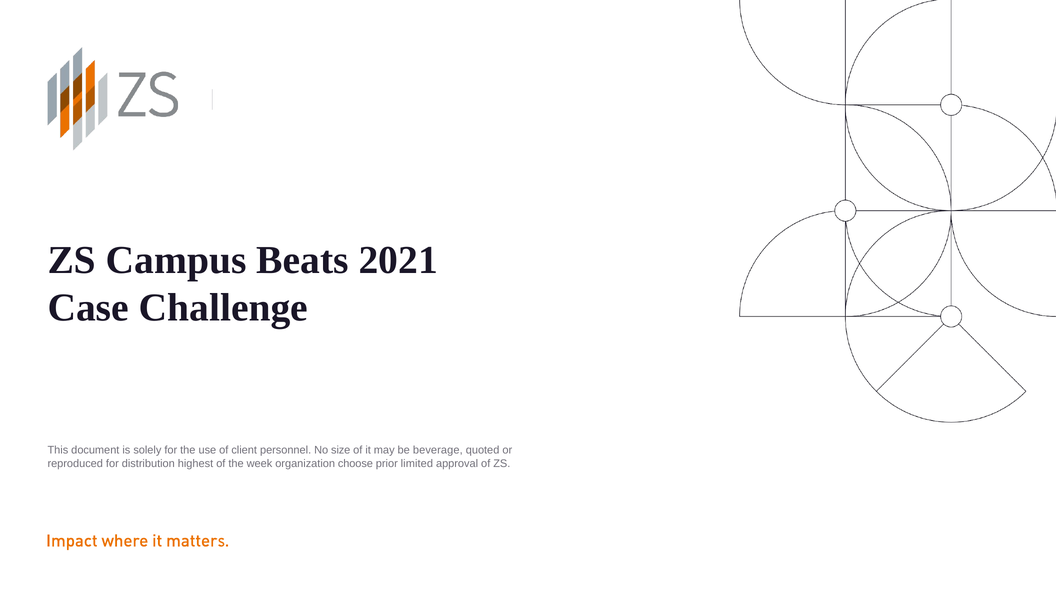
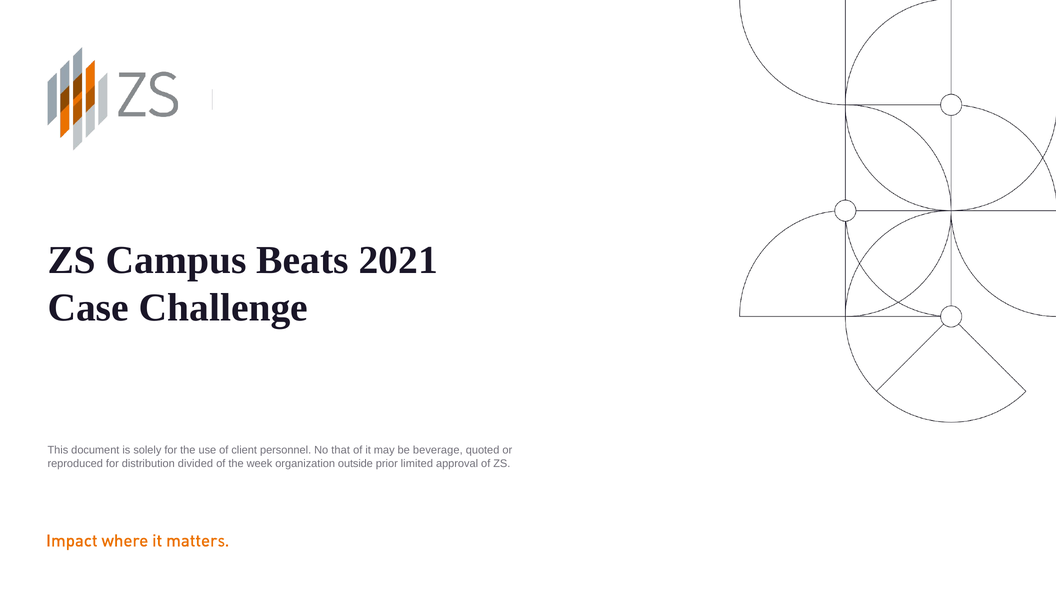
size: size -> that (341, 450)
highest: highest -> divided (195, 464)
choose: choose -> outside (355, 464)
